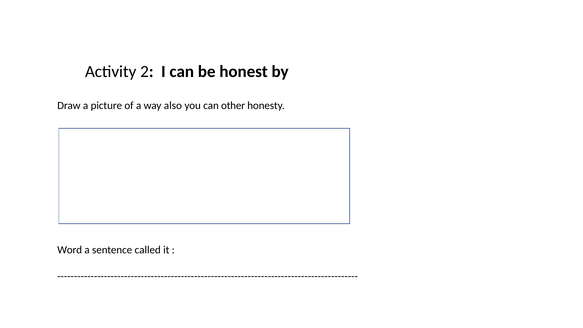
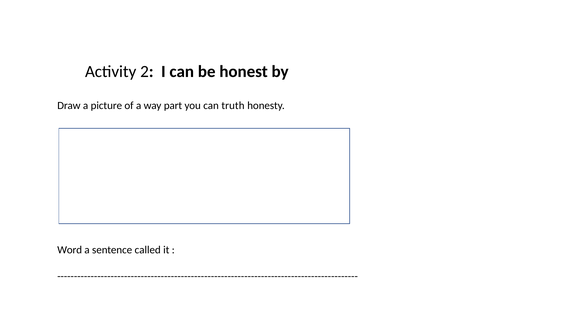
also: also -> part (173, 106)
other: other -> truth (233, 106)
